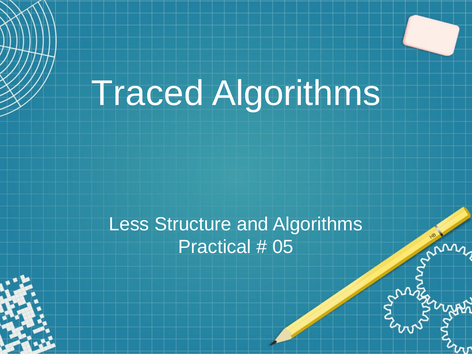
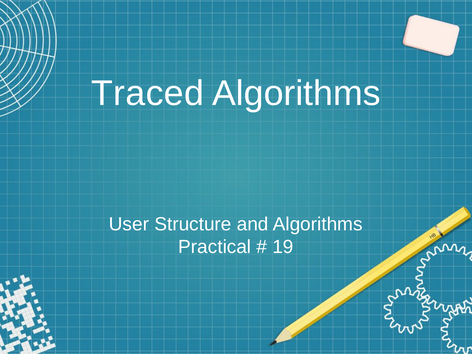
Less: Less -> User (129, 224)
05: 05 -> 19 (283, 247)
